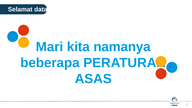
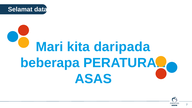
namanya: namanya -> daripada (122, 47)
